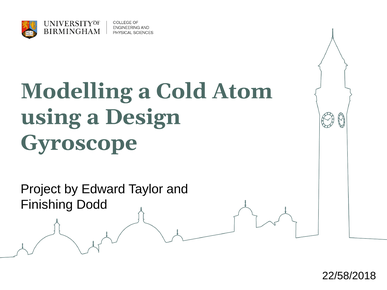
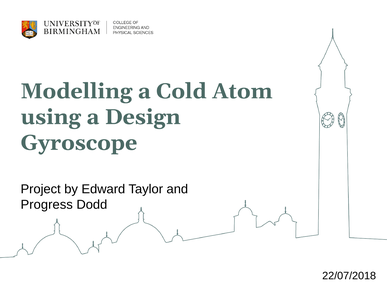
Finishing: Finishing -> Progress (47, 205)
22/58/2018: 22/58/2018 -> 22/07/2018 (349, 276)
